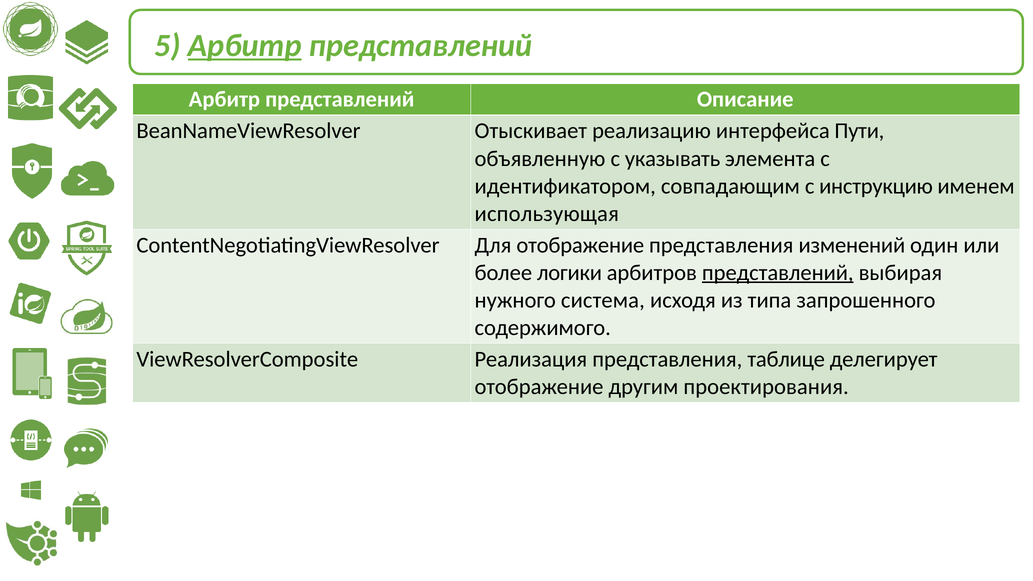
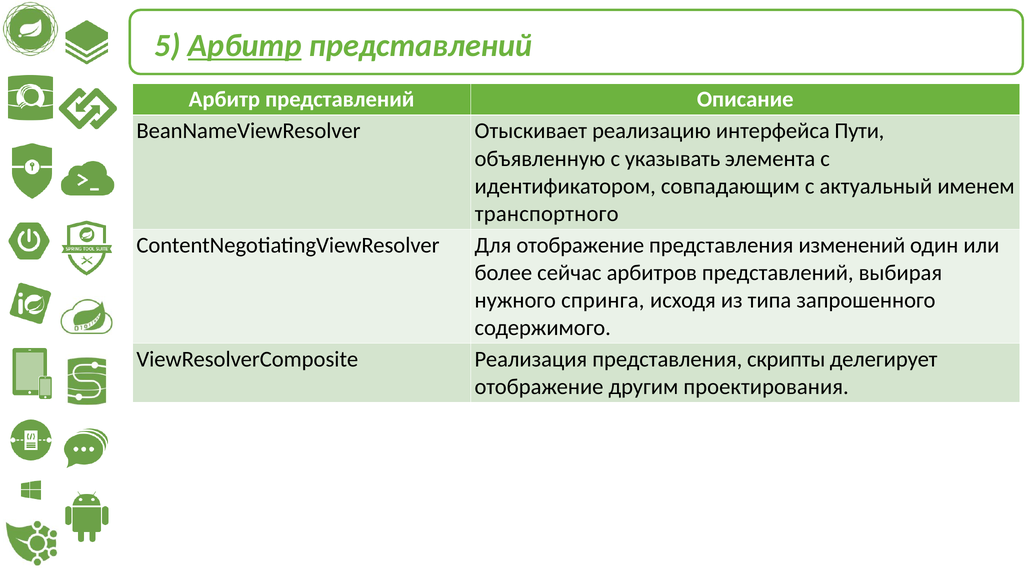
инструкцию: инструкцию -> актуальный (876, 186)
использующая: использующая -> транспортного (547, 214)
логики: логики -> сейчас (569, 273)
представлений underline: present -> none (778, 273)
система: система -> спринга (603, 300)
таблице: таблице -> скрипты (786, 359)
